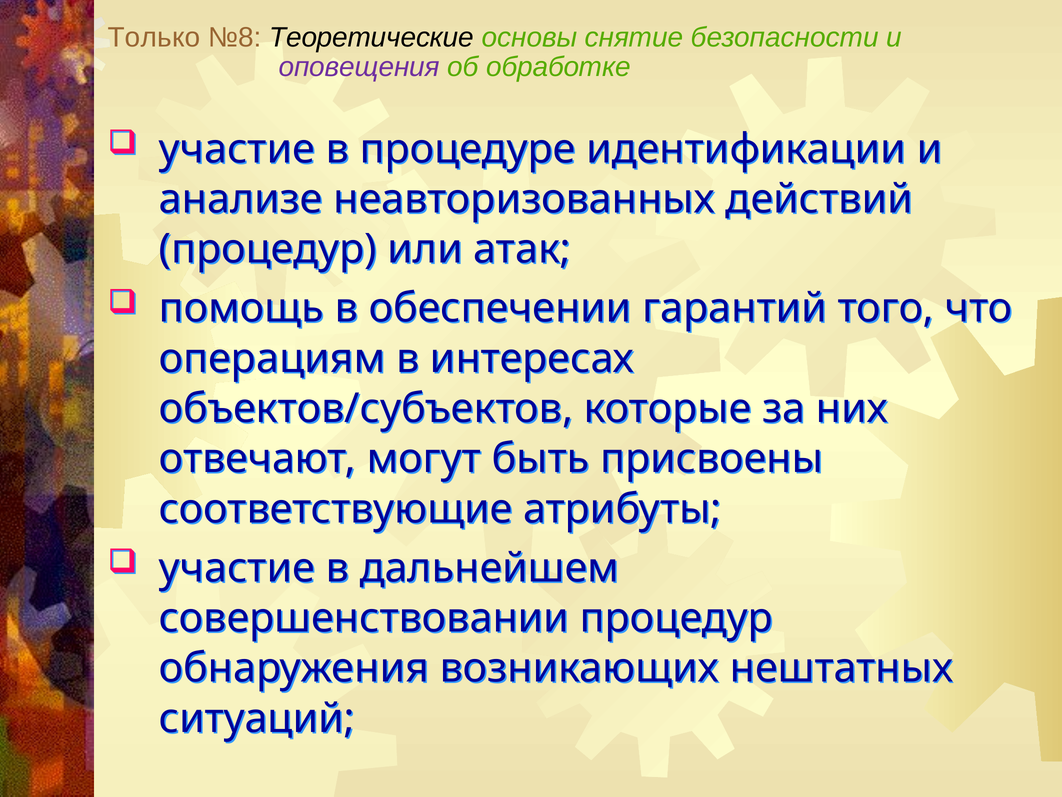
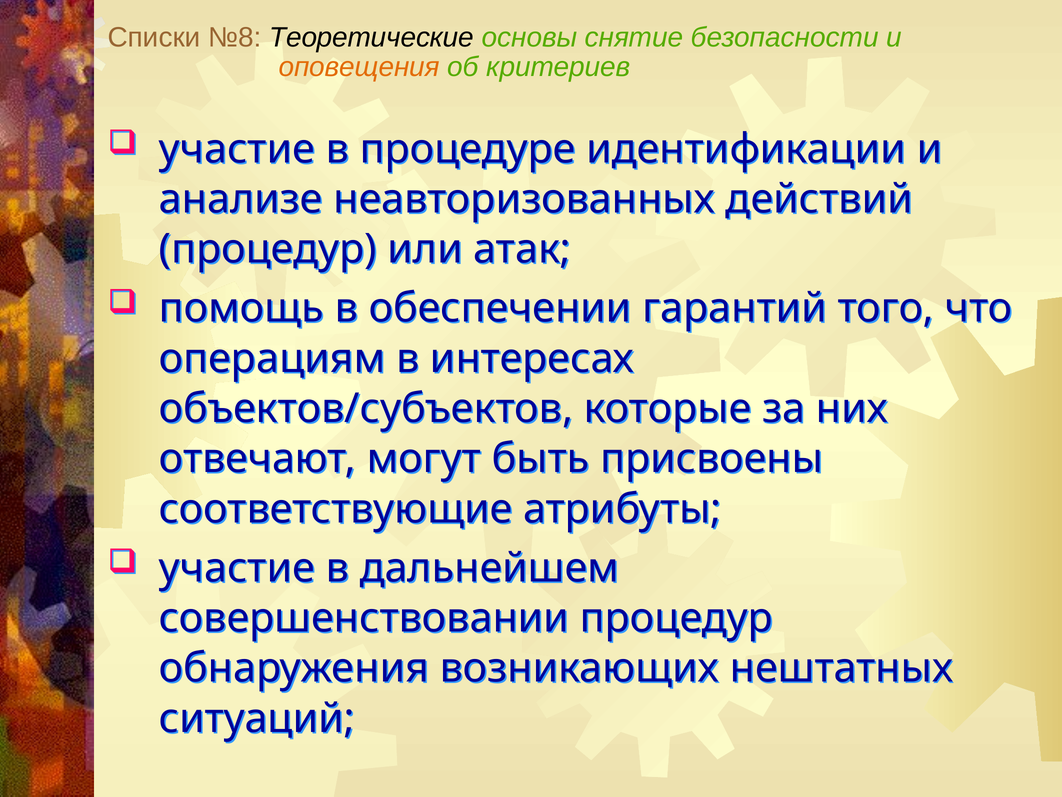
Только: Только -> Списки (154, 37)
оповещения colour: purple -> orange (359, 67)
обработке: обработке -> критериев (558, 67)
